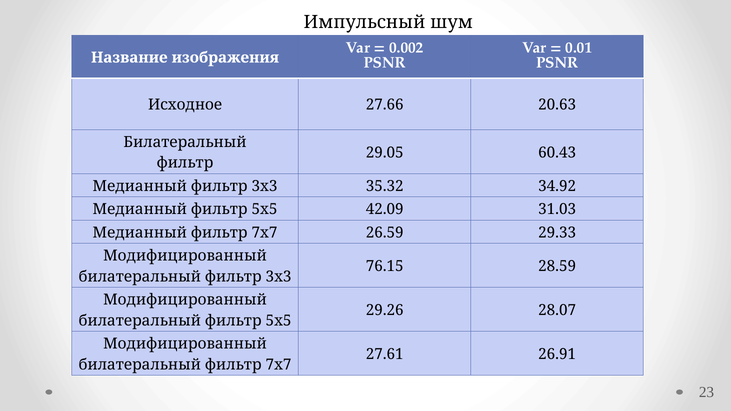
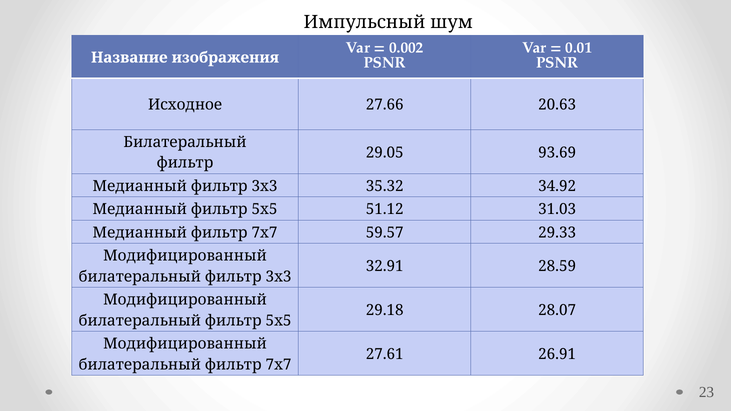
60.43: 60.43 -> 93.69 (557, 153)
42.09: 42.09 -> 51.12 (385, 209)
26.59: 26.59 -> 59.57 (385, 233)
76.15: 76.15 -> 32.91 (385, 266)
29.26: 29.26 -> 29.18 (385, 310)
